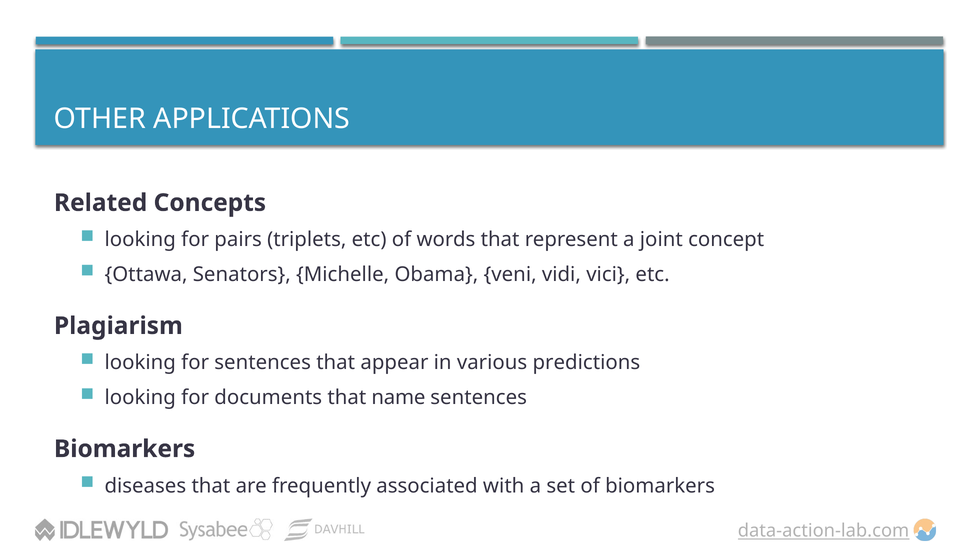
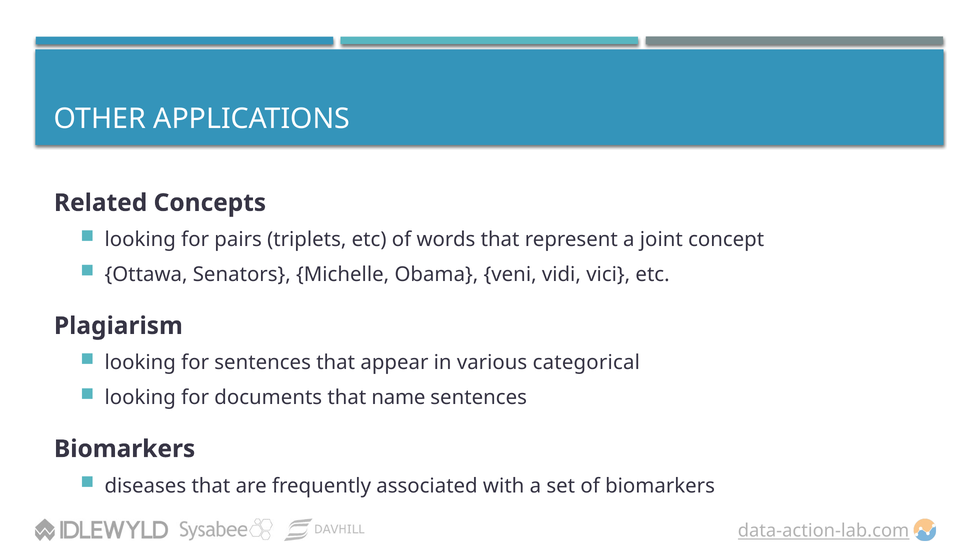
predictions: predictions -> categorical (586, 363)
